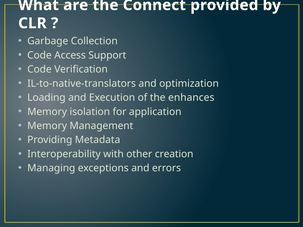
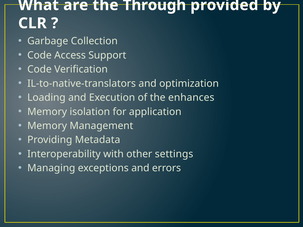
Connect: Connect -> Through (154, 5)
creation: creation -> settings (174, 154)
